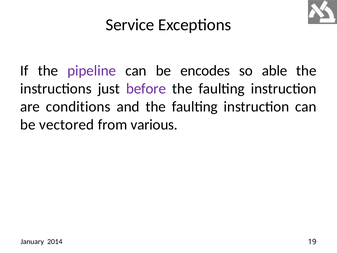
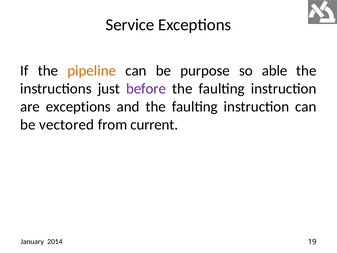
pipeline colour: purple -> orange (92, 71)
encodes: encodes -> purpose (205, 71)
are conditions: conditions -> exceptions (78, 107)
various: various -> current (154, 125)
